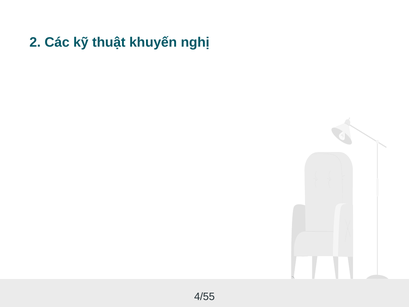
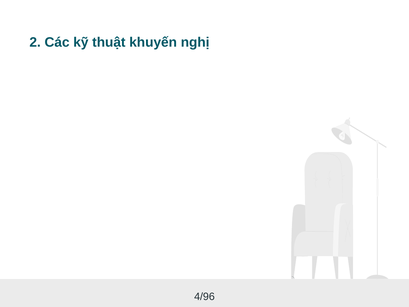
4/55: 4/55 -> 4/96 (204, 297)
